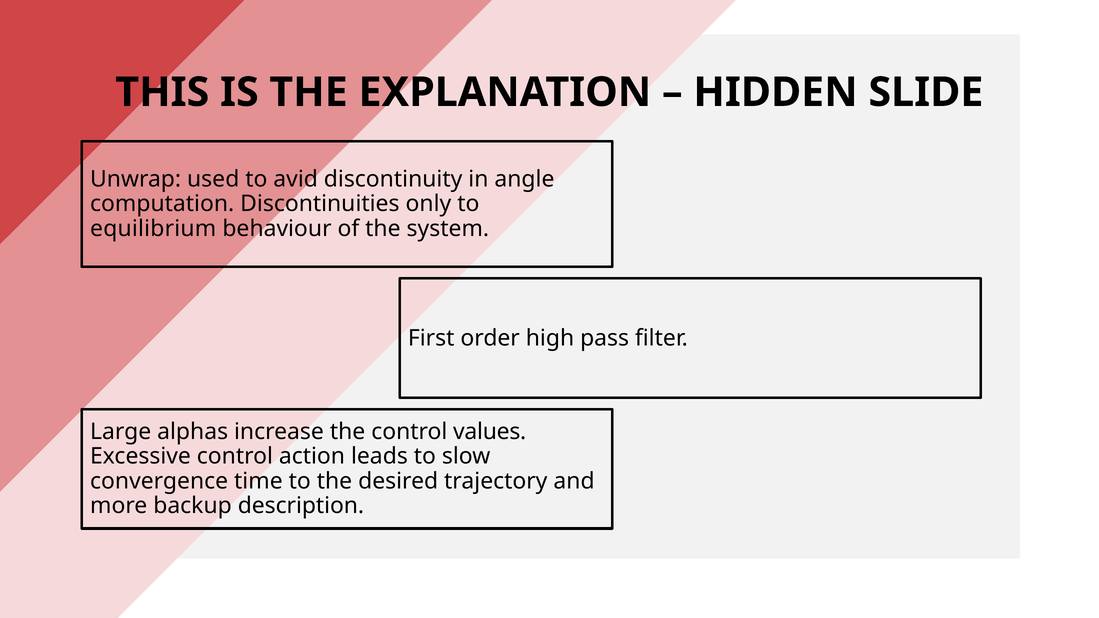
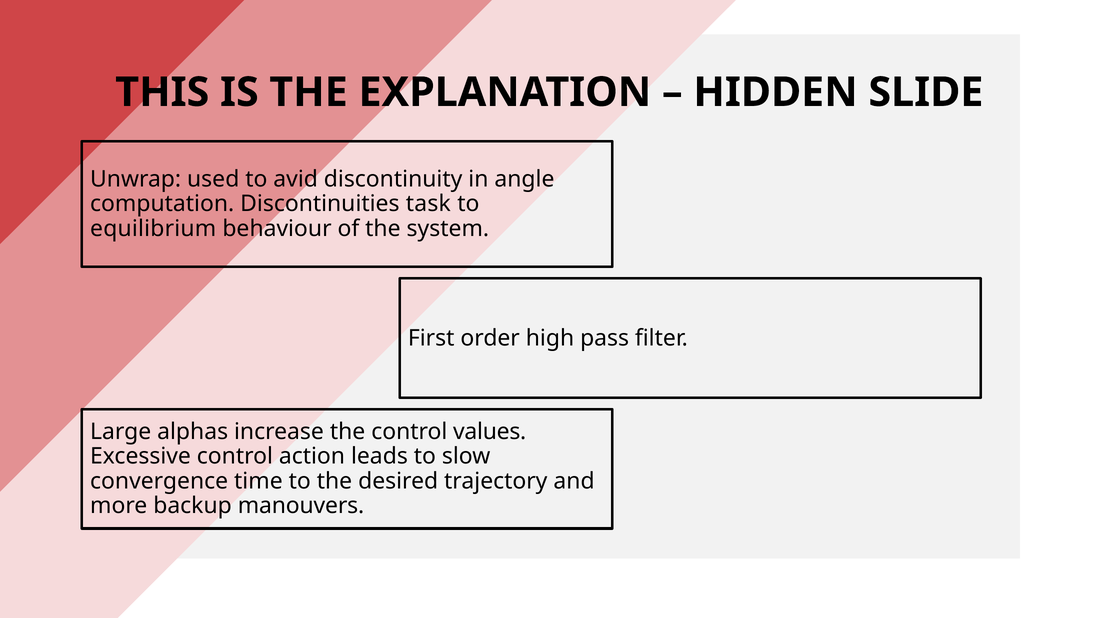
only: only -> task (428, 204)
description: description -> manouvers (301, 506)
